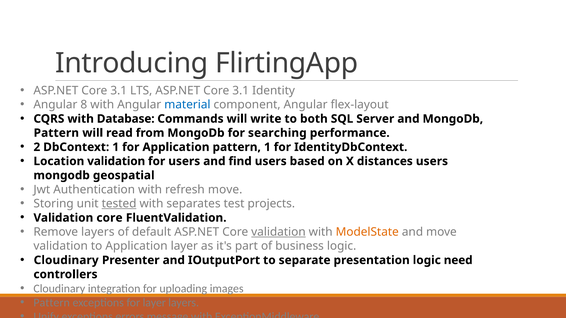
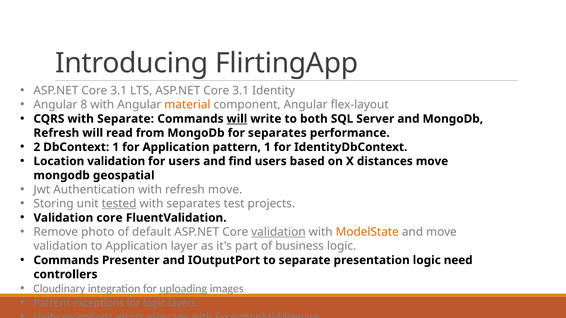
material colour: blue -> orange (187, 105)
with Database: Database -> Separate (126, 119)
will underline: none -> present (237, 119)
Pattern: Pattern -> Refresh (56, 133)
for searching: searching -> separates (277, 133)
distances users: users -> move (432, 161)
Remove layers: layers -> photo (98, 232)
Cloudinary: Cloudinary -> Commands (66, 260)
uploading underline: none -> present (183, 289)
for layer: layer -> logic (154, 303)
